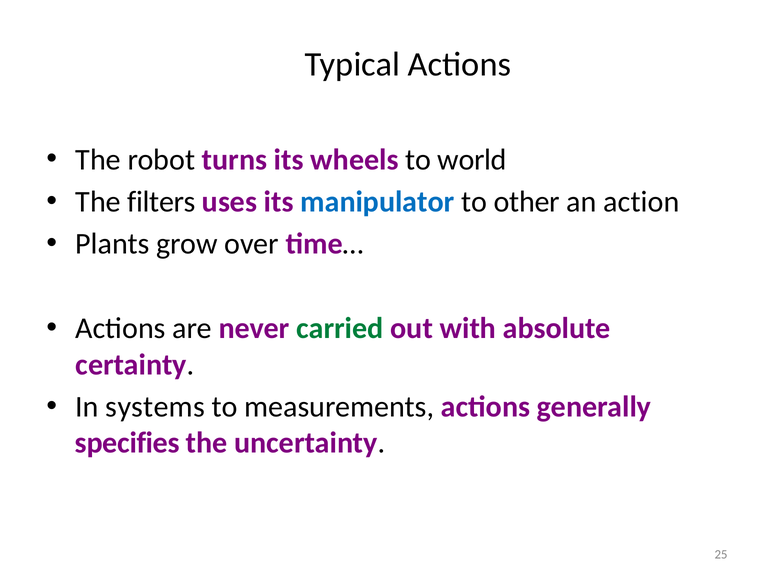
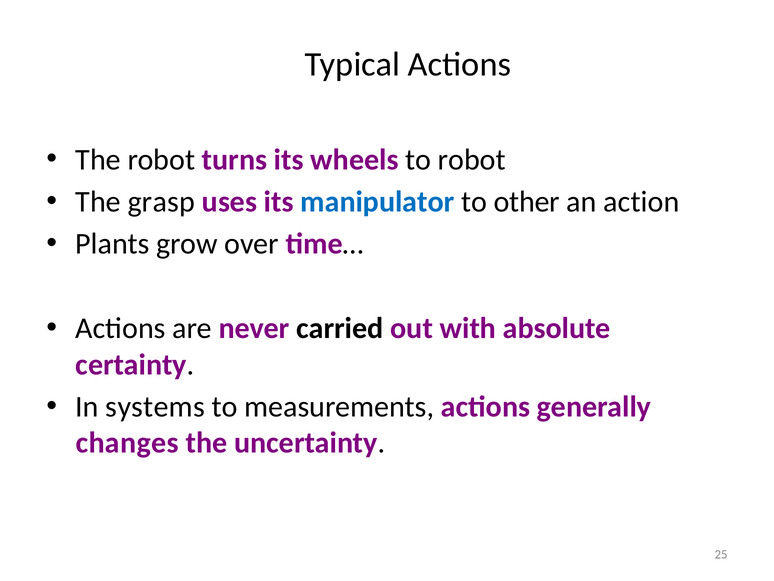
to world: world -> robot (472, 159)
filters: filters -> grasp (161, 202)
carried colour: green -> black (340, 328)
specifies: specifies -> changes (127, 443)
